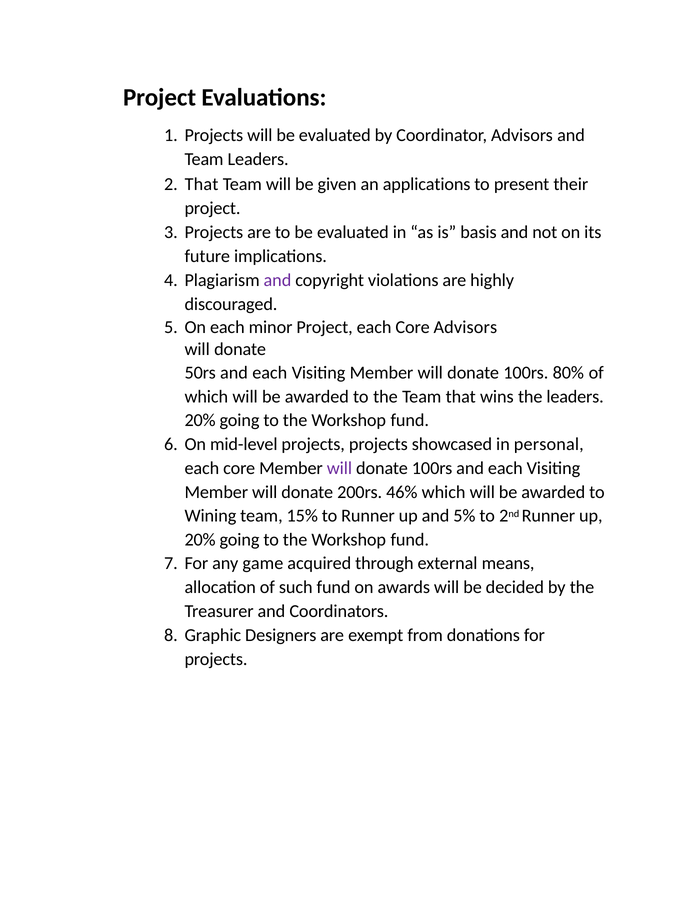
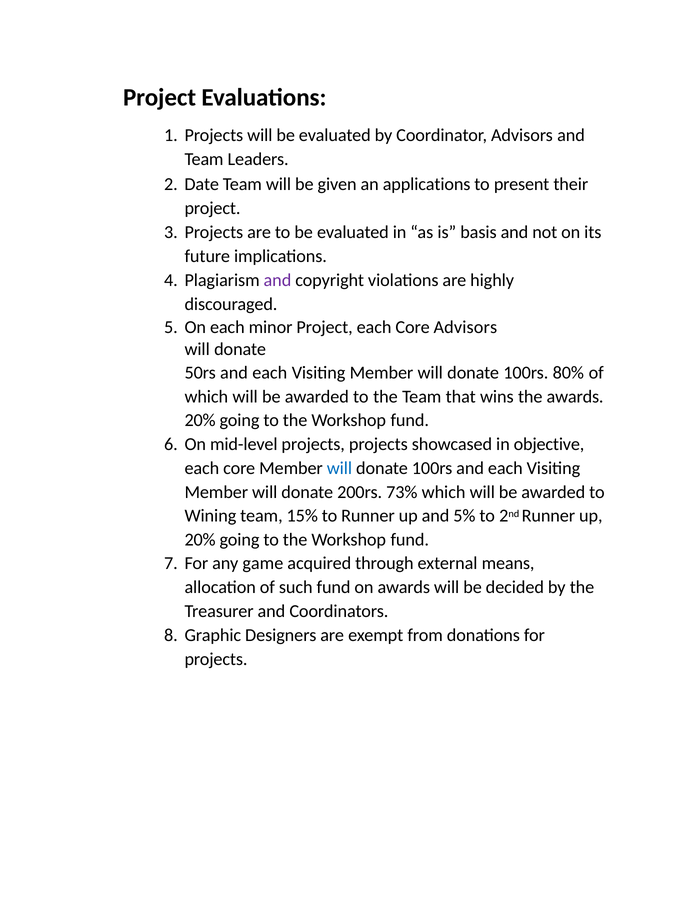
That: That -> Date (202, 184)
the leaders: leaders -> awards (575, 397)
personal: personal -> objective (549, 444)
will colour: purple -> blue (339, 468)
46%: 46% -> 73% (402, 492)
